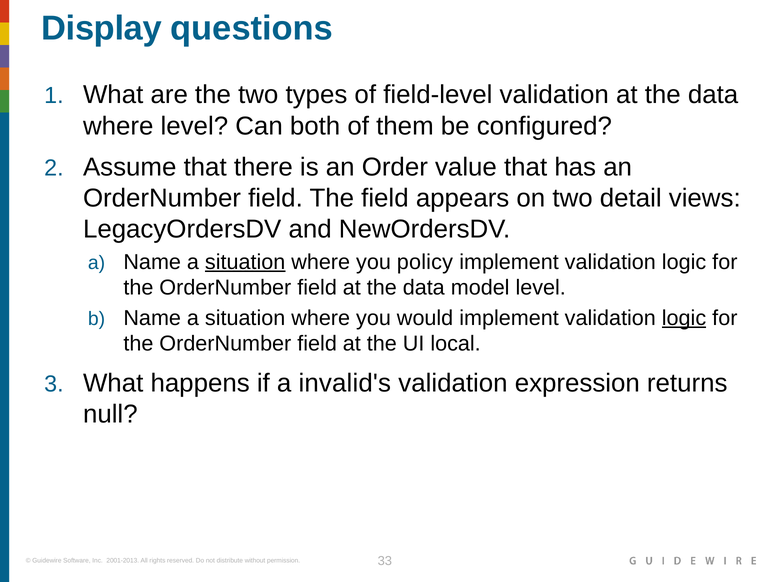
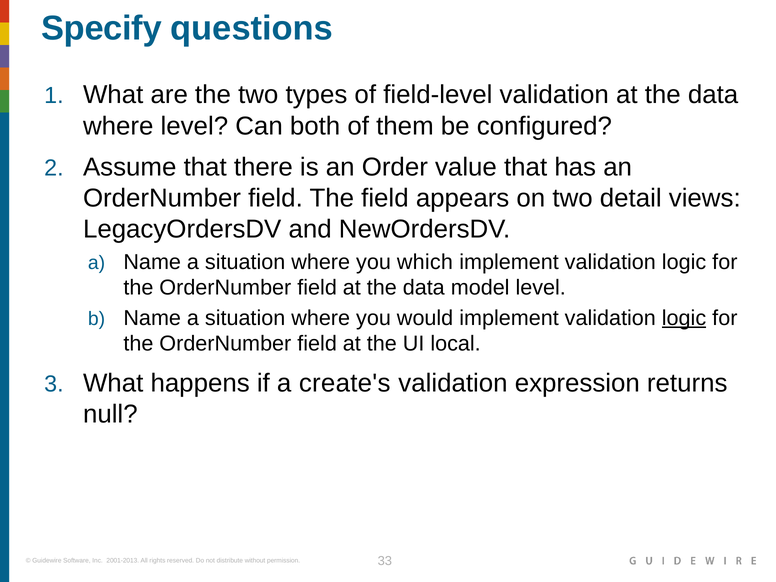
Display: Display -> Specify (102, 29)
situation underline: present -> none (245, 262)
policy: policy -> which (425, 262)
invalid's: invalid's -> create's (345, 383)
